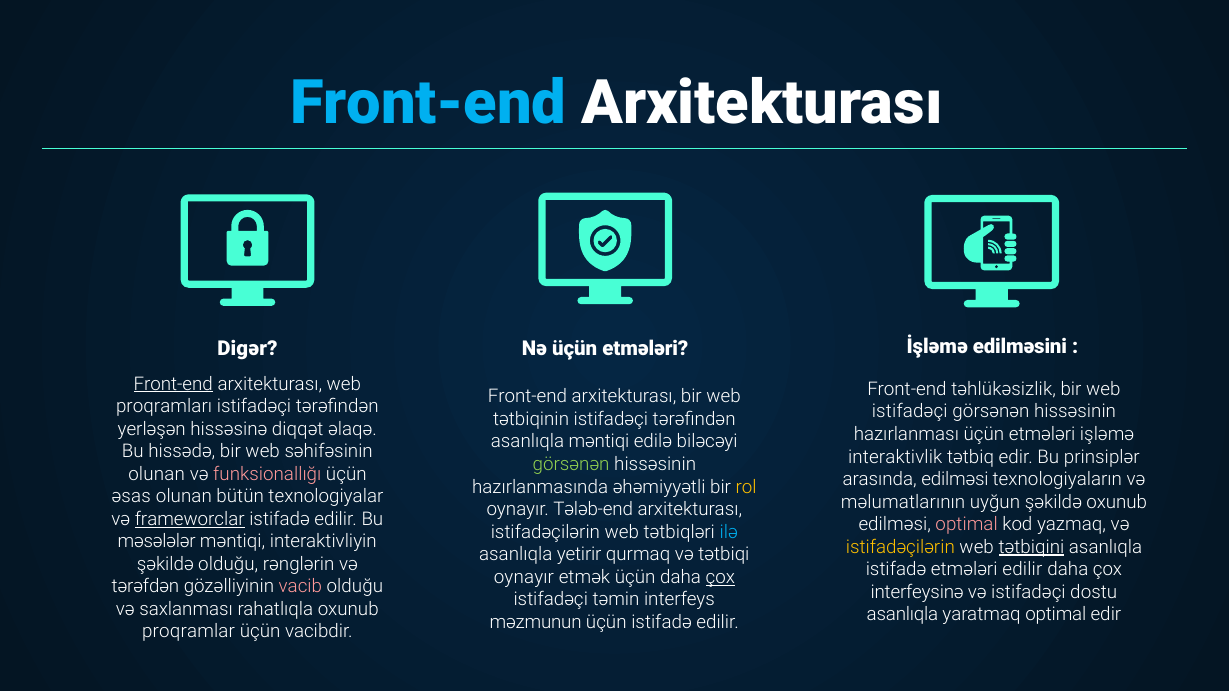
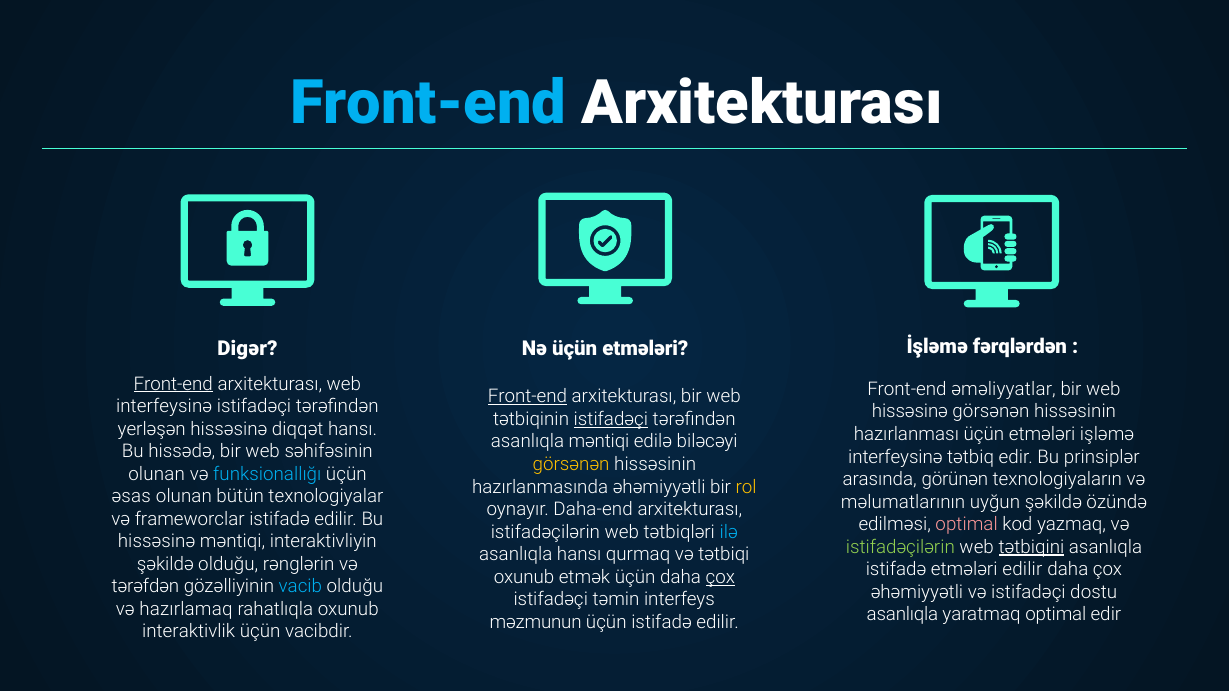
edilməsini: edilməsini -> fərqlərdən (1020, 347)
təhlükəsizlik: təhlükəsizlik -> əməliyyatlar (1004, 389)
Front-end underline: none -> present (527, 397)
proqramları: proqramları -> interfeysinə (164, 407)
istifadəçi: istifadəçi -> hissəsinə (910, 412)
istifadəçi underline: none -> present (611, 419)
diqqət əlaqə: əlaqə -> hansı (353, 429)
interaktivlik: interaktivlik -> interfeysinə (895, 457)
görsənən colour: light green -> yellow (571, 465)
funksionallığı colour: pink -> light blue (267, 474)
arasında edilməsi: edilməsi -> görünən (955, 480)
şəkildə oxunub: oxunub -> özündə (1117, 502)
Tələb-end: Tələb-end -> Daha-end (593, 510)
frameworclar underline: present -> none (190, 519)
məsələlər: məsələlər -> hissəsinə (157, 542)
istifadəçilərin colour: yellow -> light green (900, 547)
asanlıqla yetirir: yetirir -> hansı (579, 555)
oynayır: oynayır -> oxunub (524, 577)
vacib colour: pink -> light blue (300, 587)
interfeysinə: interfeysinə -> əhəmiyyətli (917, 592)
saxlanması: saxlanması -> hazırlamaq (186, 610)
proqramlar: proqramlar -> interaktivlik (189, 632)
